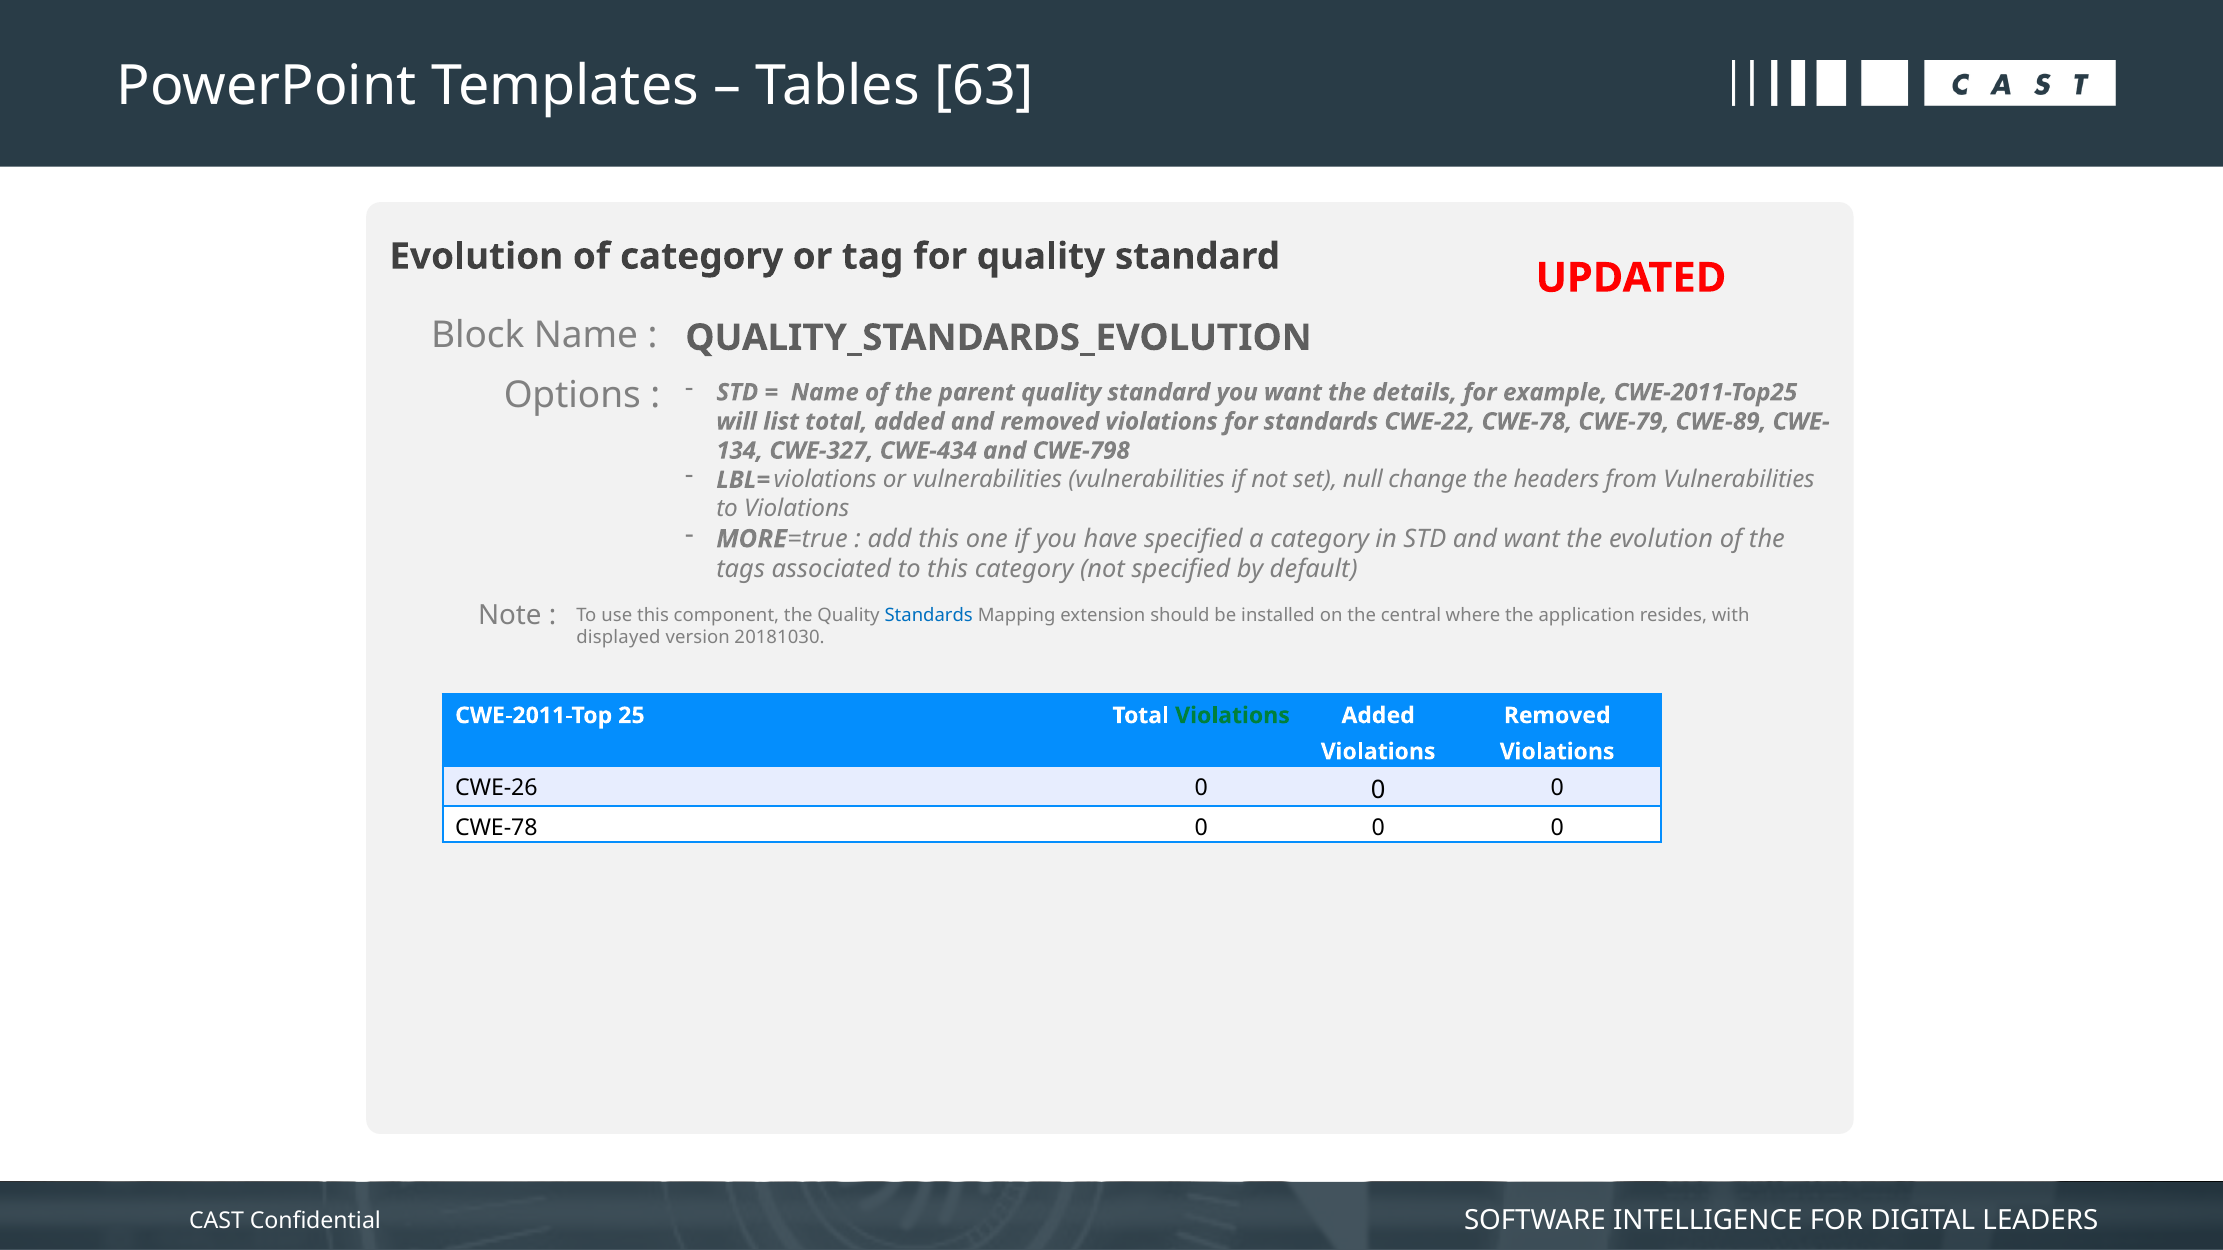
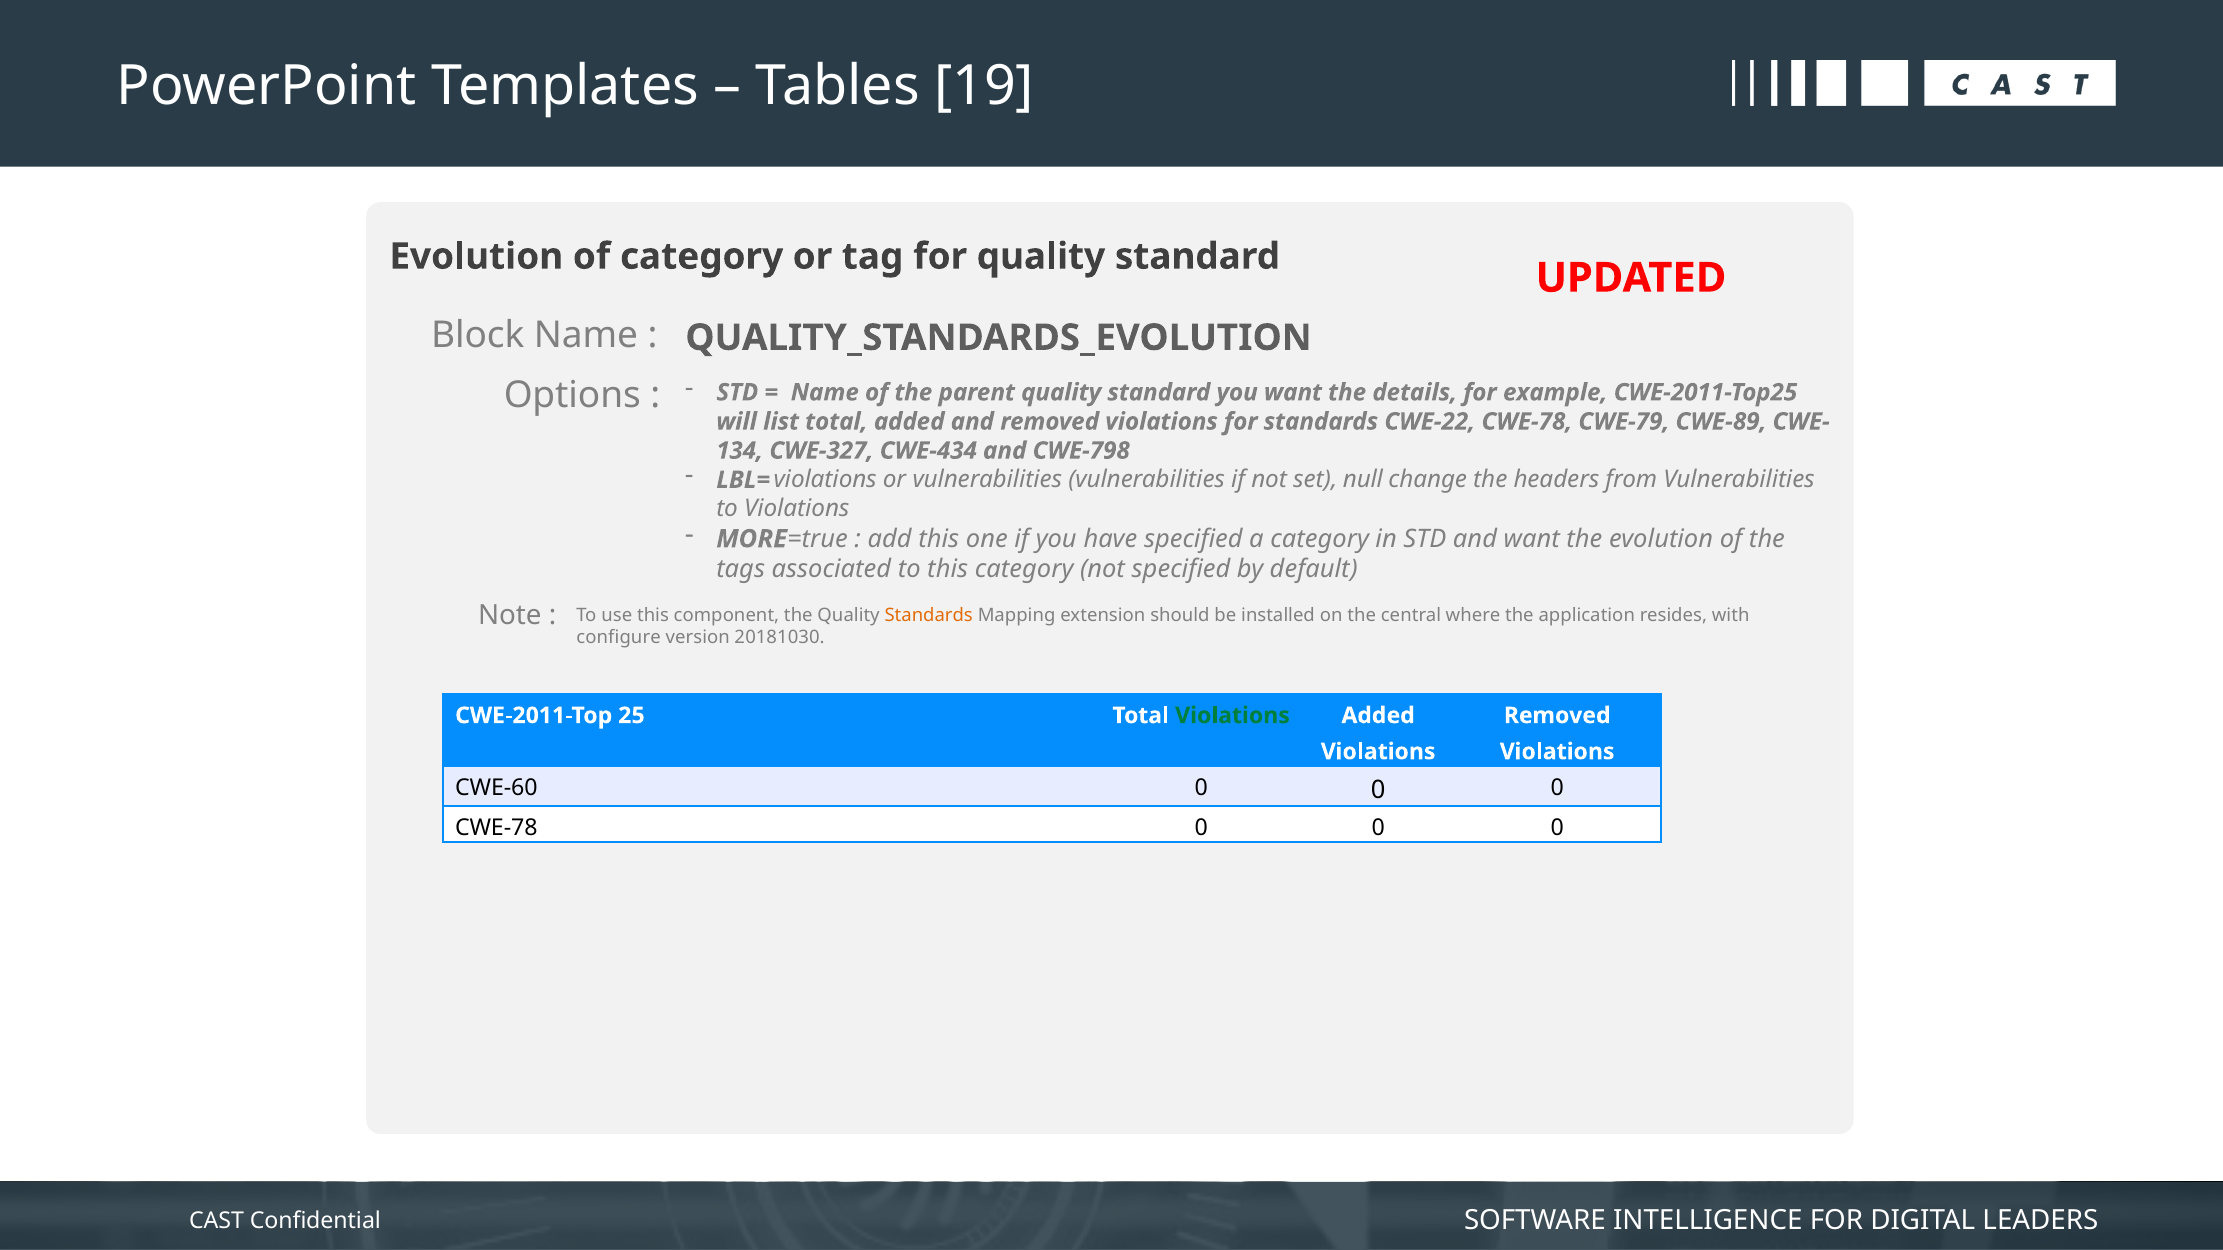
63: 63 -> 19 (984, 87)
Standards colour: blue -> orange (929, 615)
displayed: displayed -> configure (619, 637)
CWE-26: CWE-26 -> CWE-60 (496, 788)
